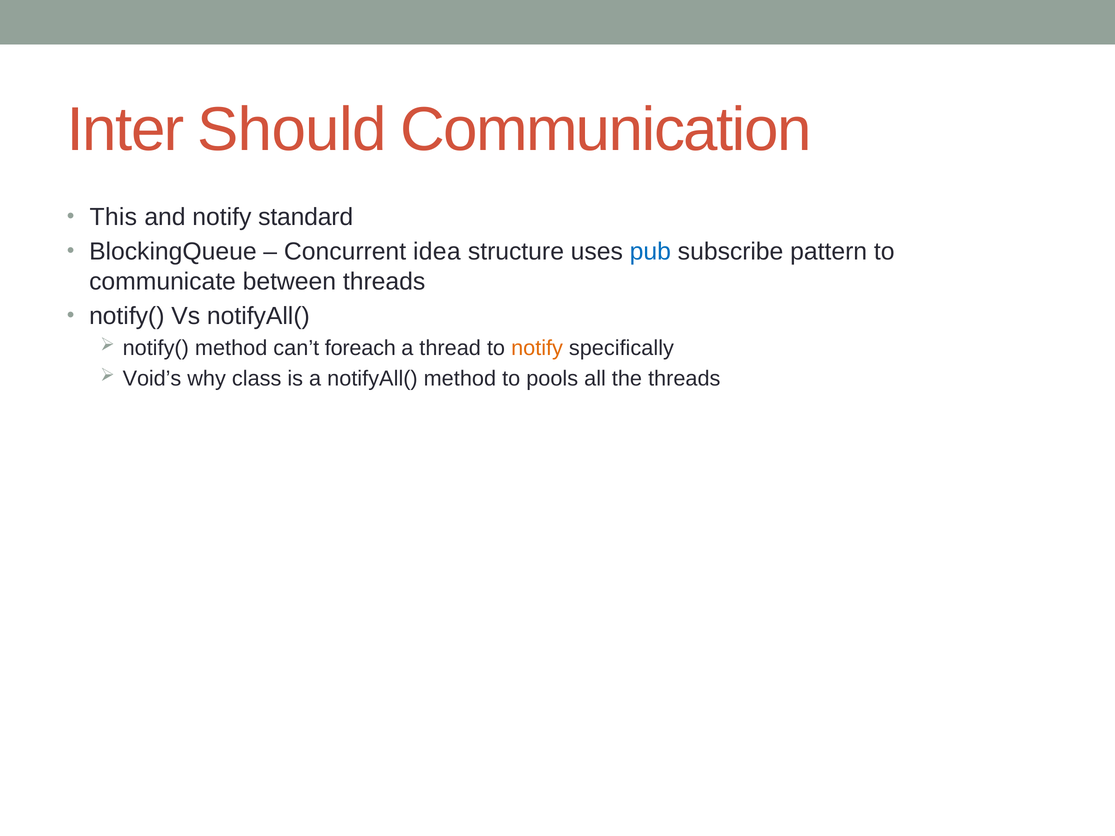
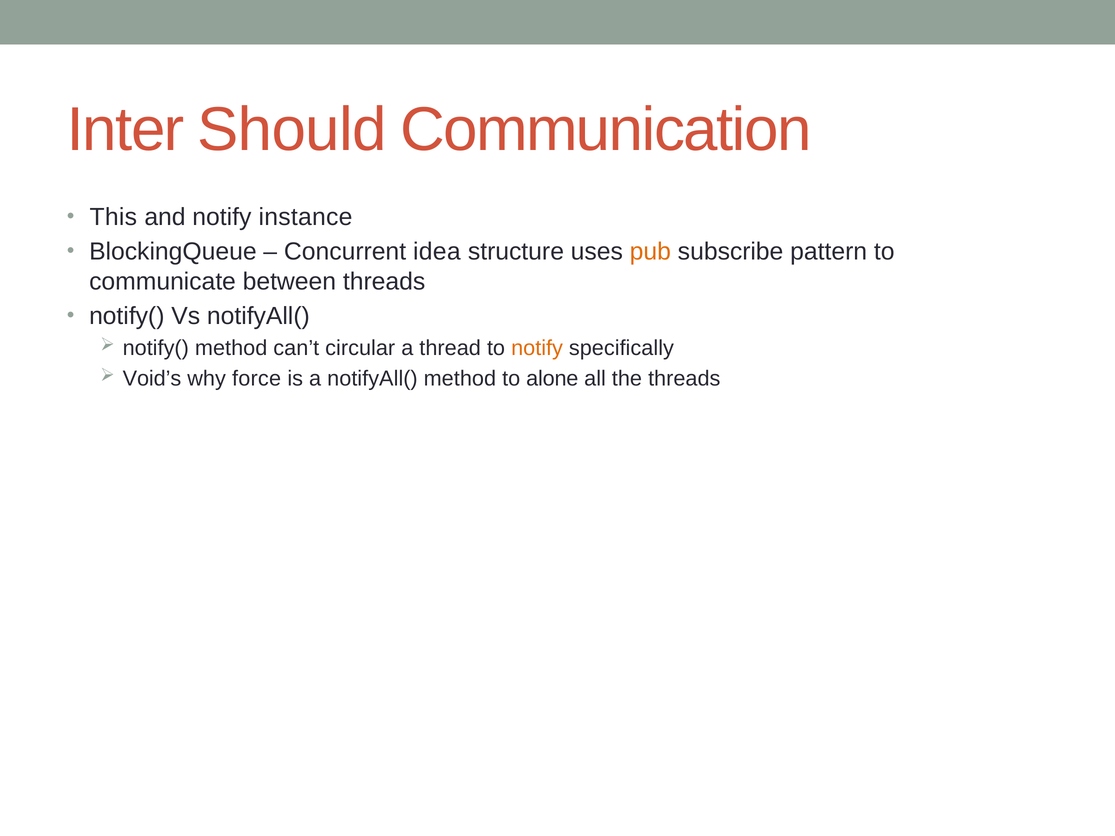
standard: standard -> instance (305, 217)
pub colour: blue -> orange (650, 252)
foreach: foreach -> circular (360, 348)
class: class -> force (257, 379)
pools: pools -> alone (552, 379)
